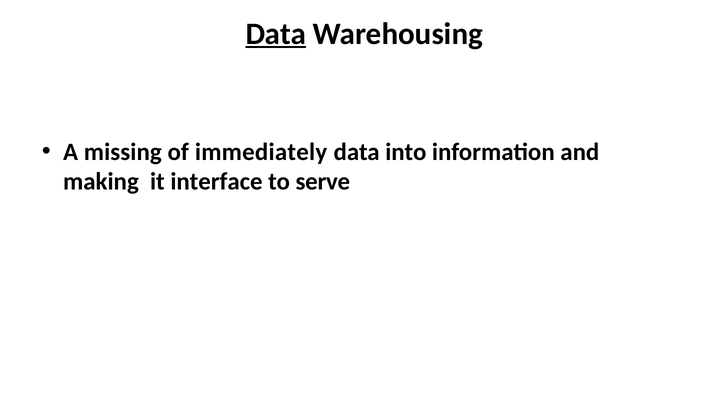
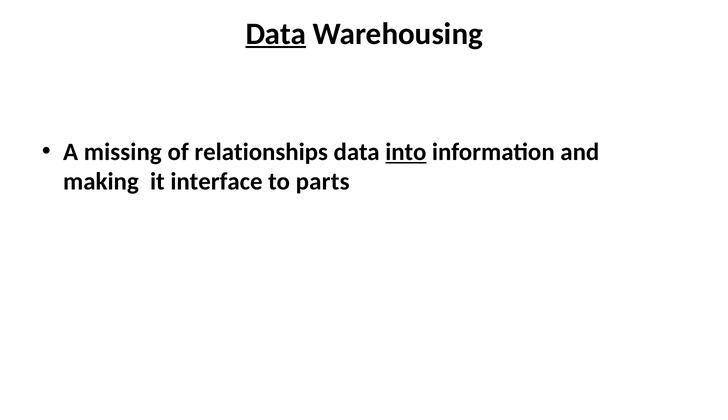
immediately: immediately -> relationships (261, 152)
into underline: none -> present (406, 152)
serve: serve -> parts (323, 182)
